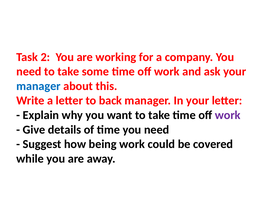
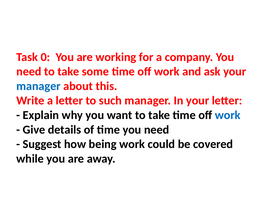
2: 2 -> 0 (45, 57)
back: back -> such (110, 101)
work colour: purple -> blue (228, 115)
